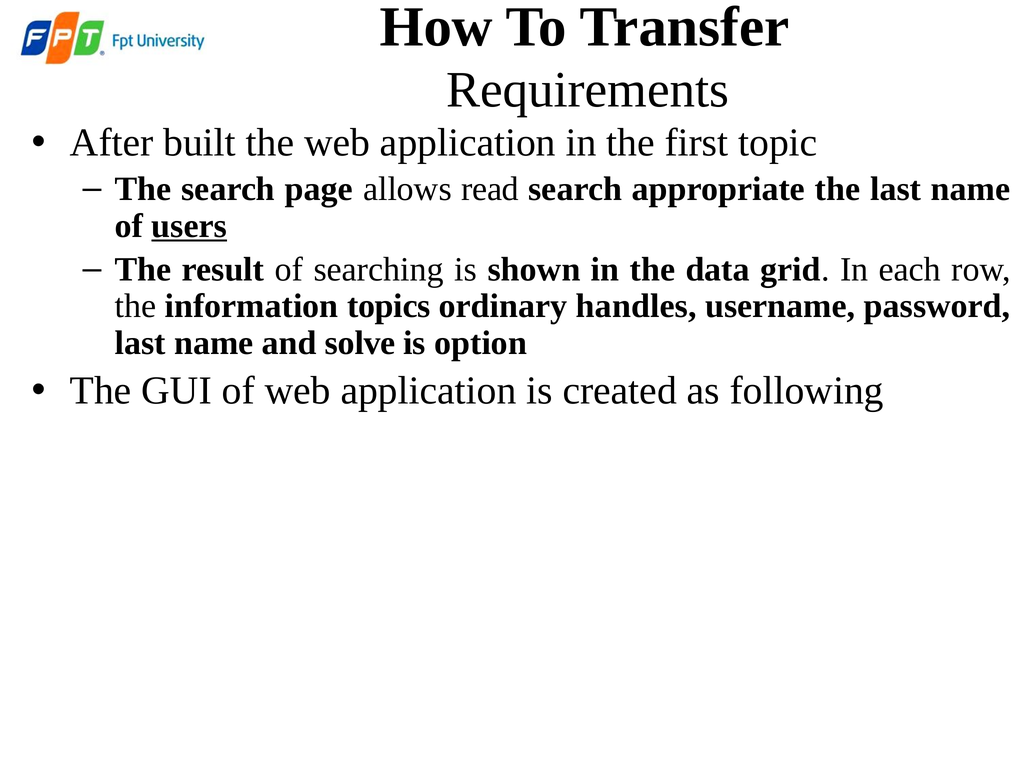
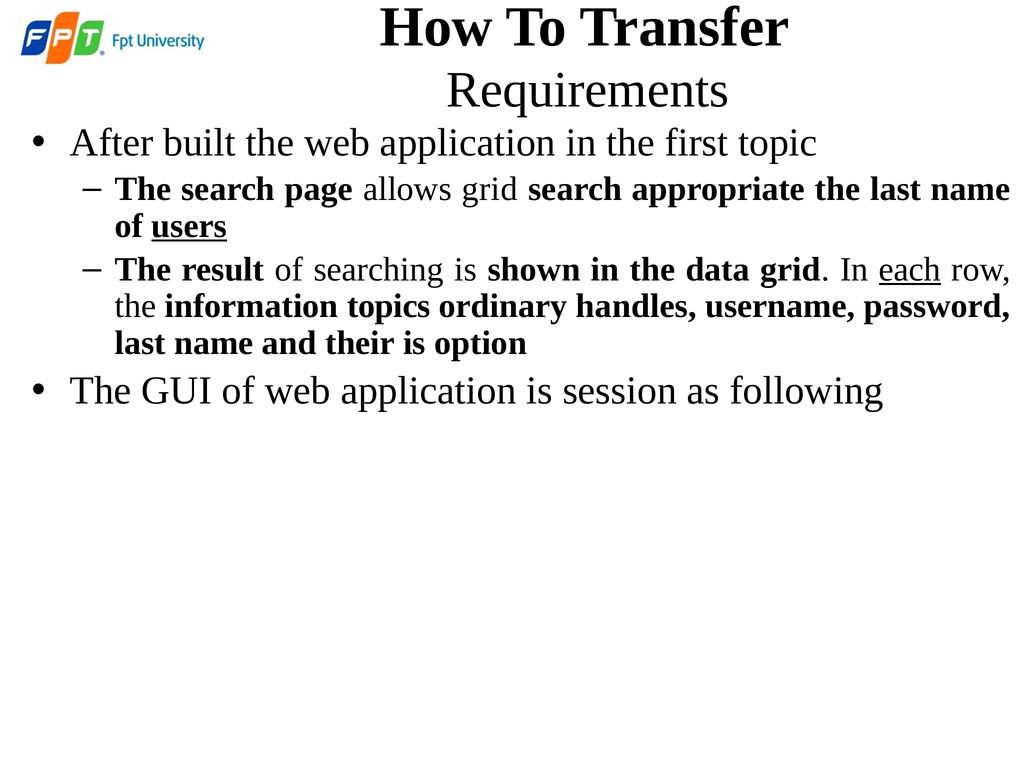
allows read: read -> grid (490, 189)
each underline: none -> present (910, 269)
solve: solve -> their (360, 343)
created: created -> session (620, 391)
